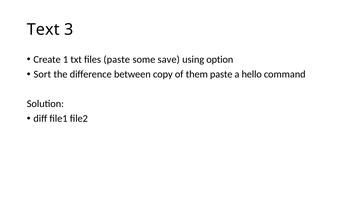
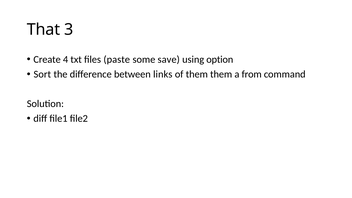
Text: Text -> That (43, 30)
1: 1 -> 4 (66, 60)
copy: copy -> links (163, 74)
them paste: paste -> them (221, 74)
hello: hello -> from (252, 74)
